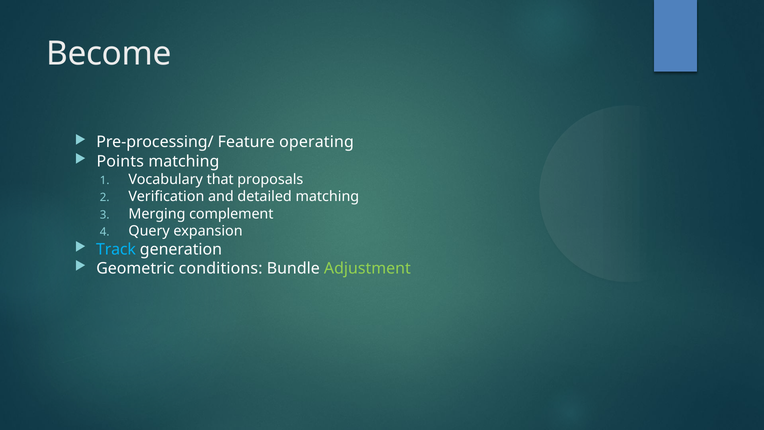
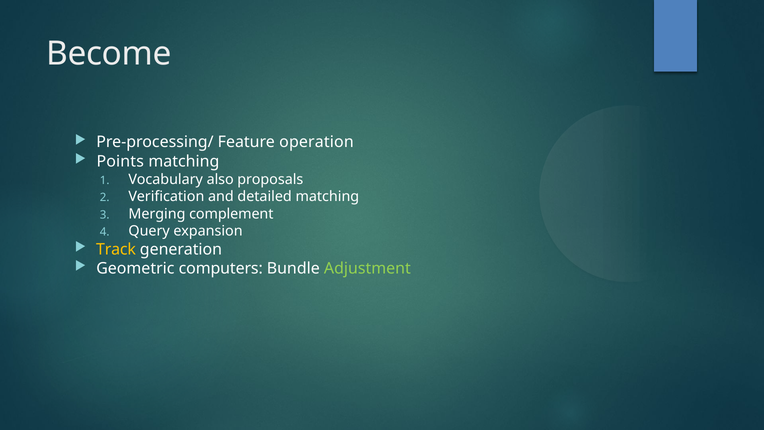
operating: operating -> operation (316, 142)
that: that -> also (220, 179)
Track colour: light blue -> yellow (116, 249)
conditions: conditions -> computers (221, 268)
